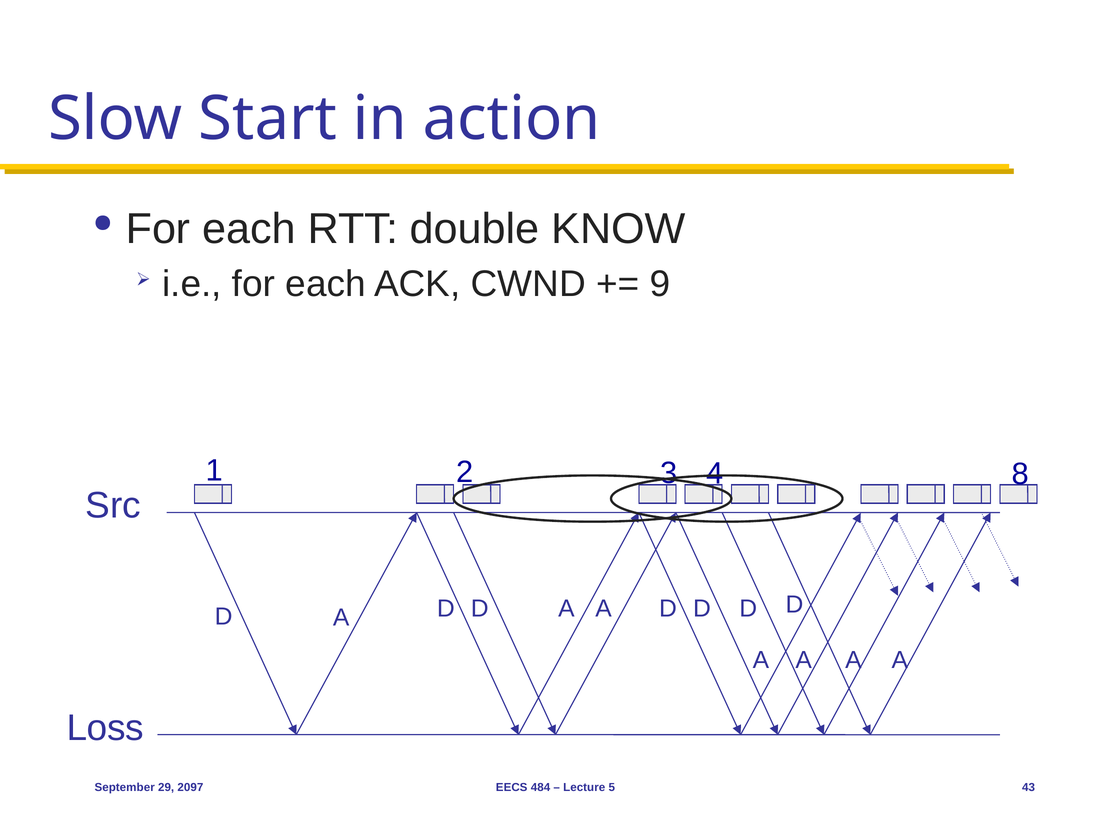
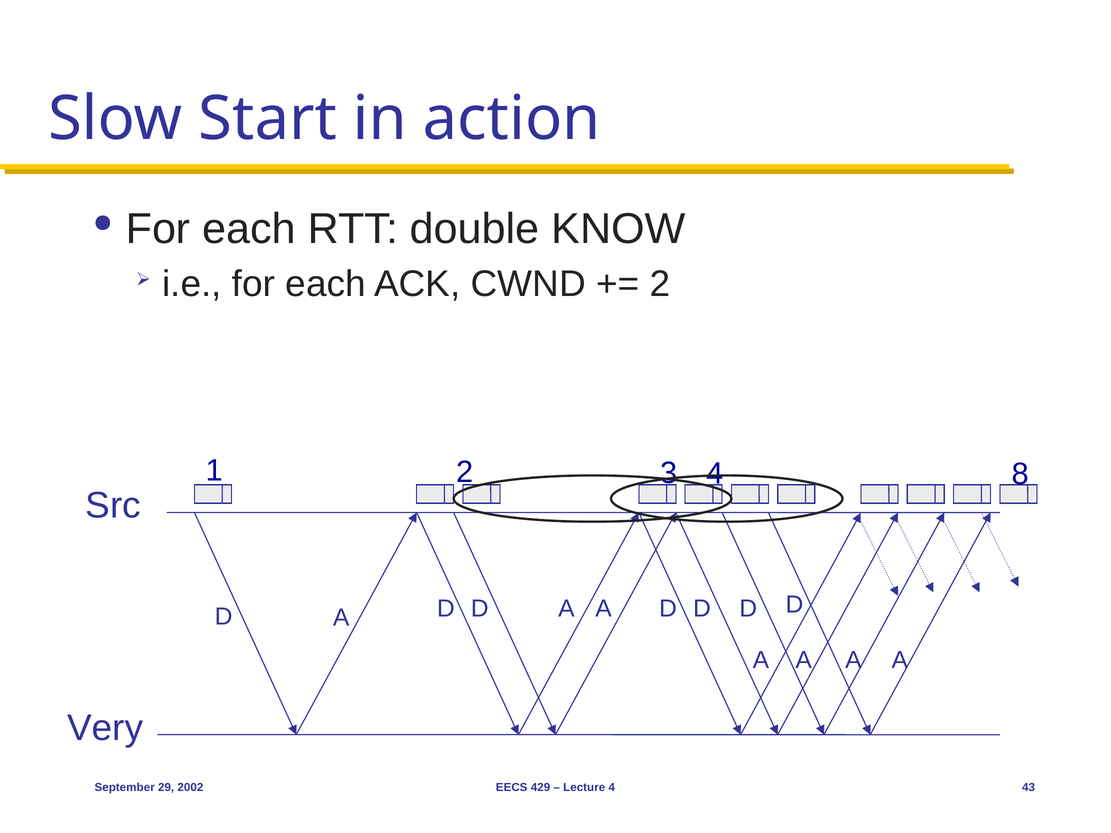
9: 9 -> 2 (660, 284)
Loss: Loss -> Very (105, 728)
2097: 2097 -> 2002 (190, 788)
484: 484 -> 429 (541, 788)
Lecture 5: 5 -> 4 (612, 788)
